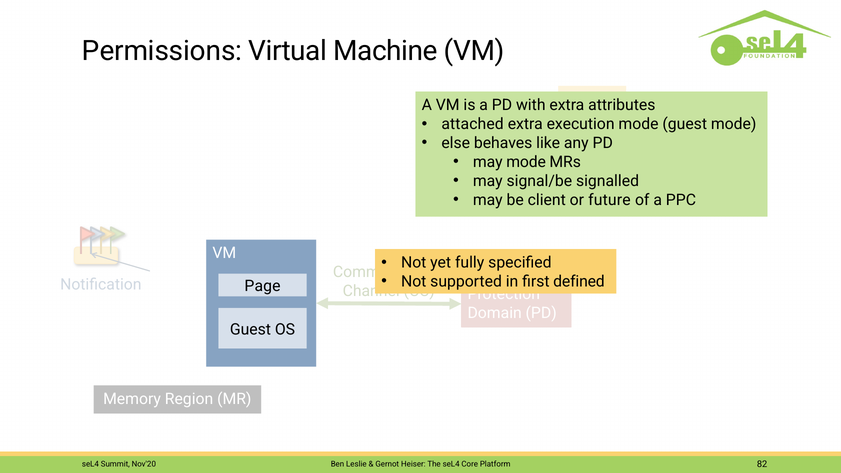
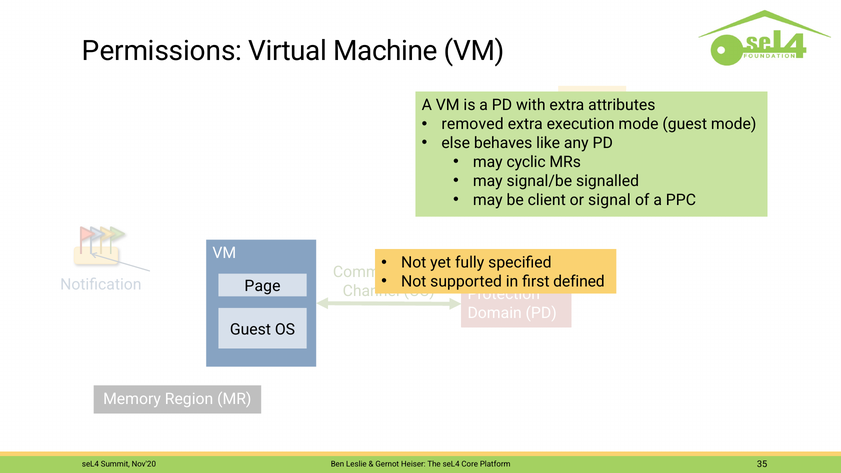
attached: attached -> removed (473, 124)
may mode: mode -> cyclic (526, 162)
future: future -> signal (609, 200)
82: 82 -> 35 (762, 464)
